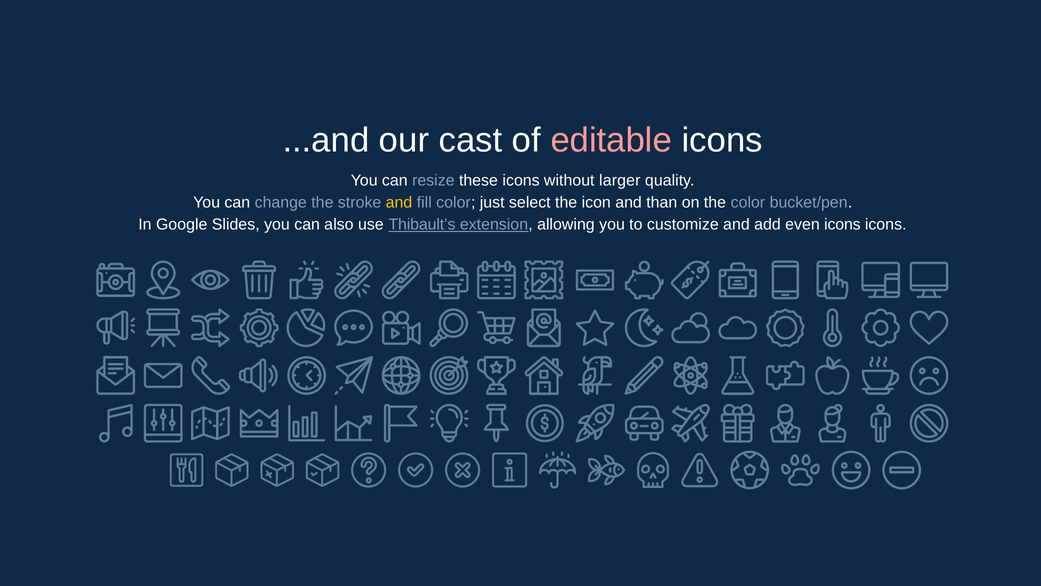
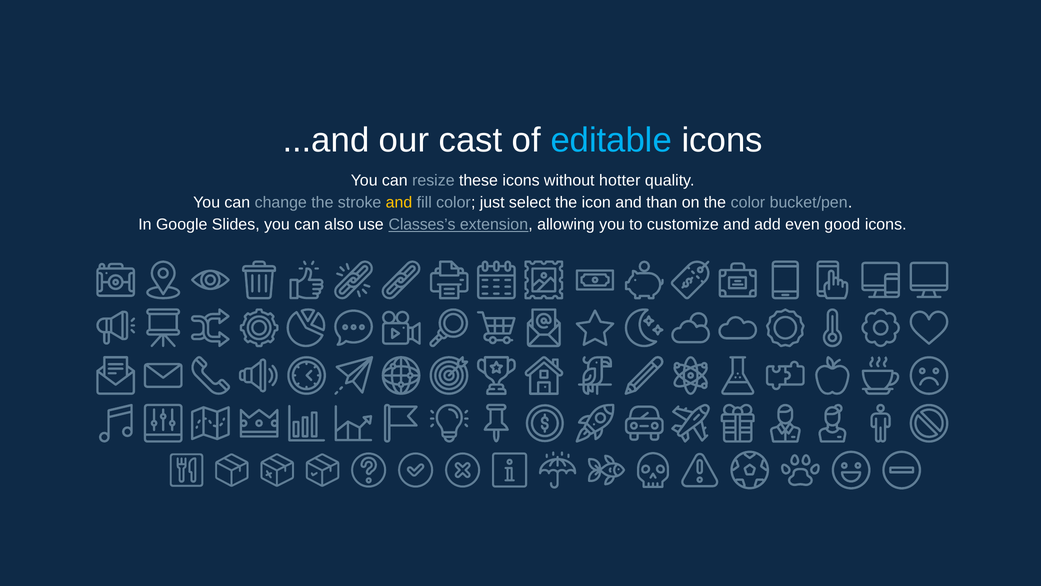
editable colour: pink -> light blue (611, 140)
larger: larger -> hotter (620, 180)
Thibault’s: Thibault’s -> Classes’s (422, 224)
even icons: icons -> good (842, 224)
